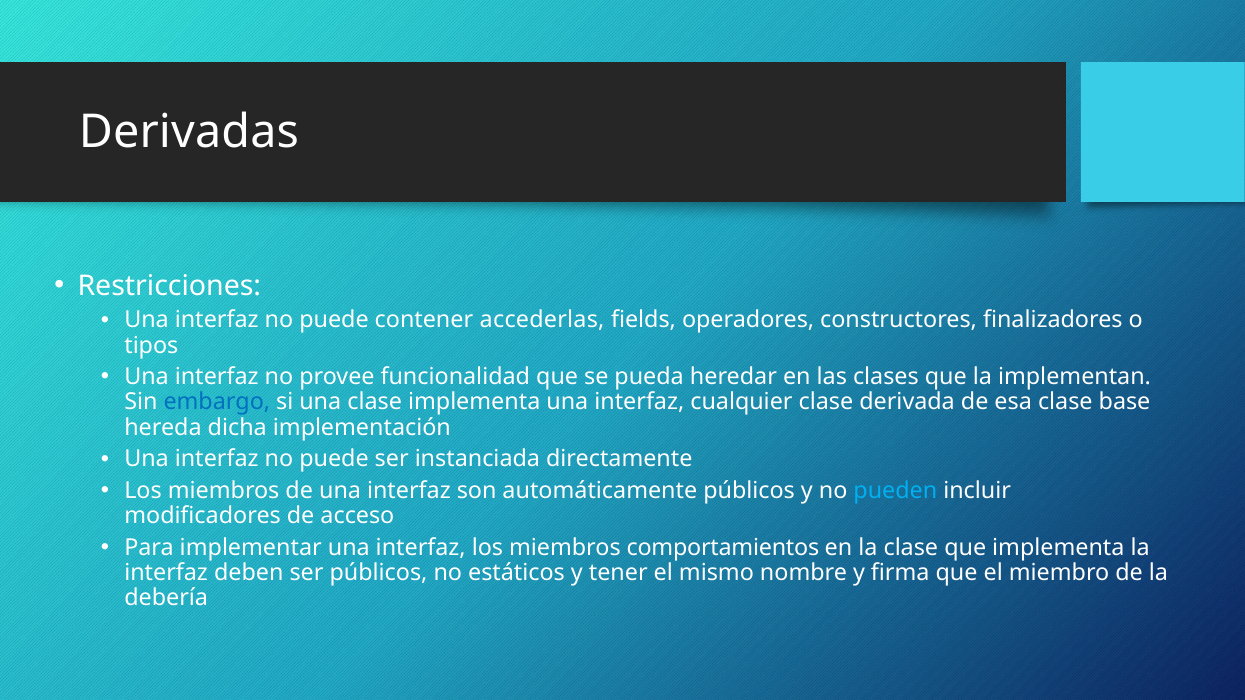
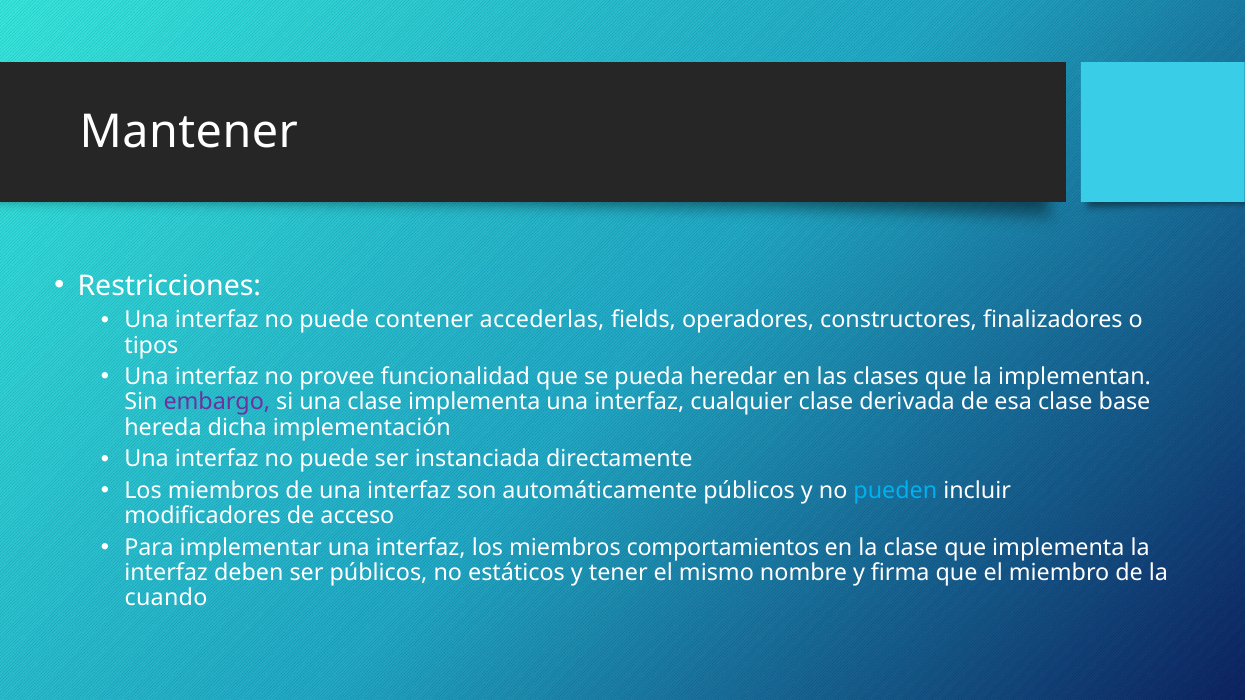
Derivadas: Derivadas -> Mantener (189, 132)
embargo colour: blue -> purple (217, 402)
debería: debería -> cuando (166, 598)
